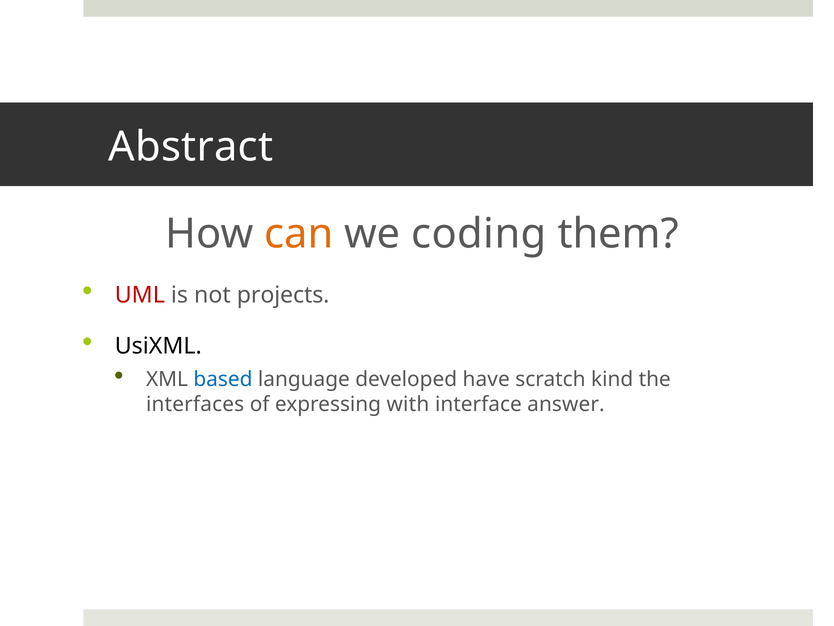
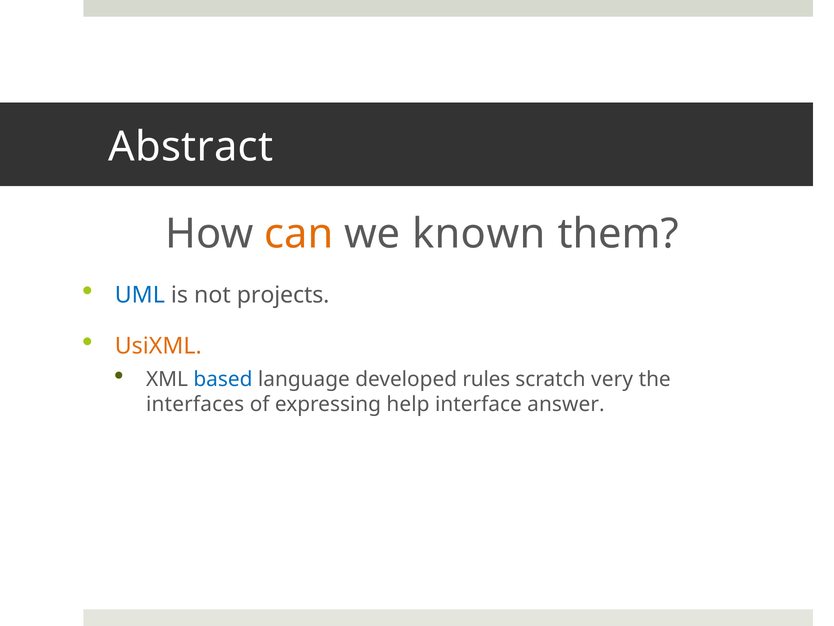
coding: coding -> known (479, 234)
UML colour: red -> blue (140, 295)
UsiXML colour: black -> orange (158, 346)
have: have -> rules (486, 379)
kind: kind -> very (612, 379)
with: with -> help (408, 404)
